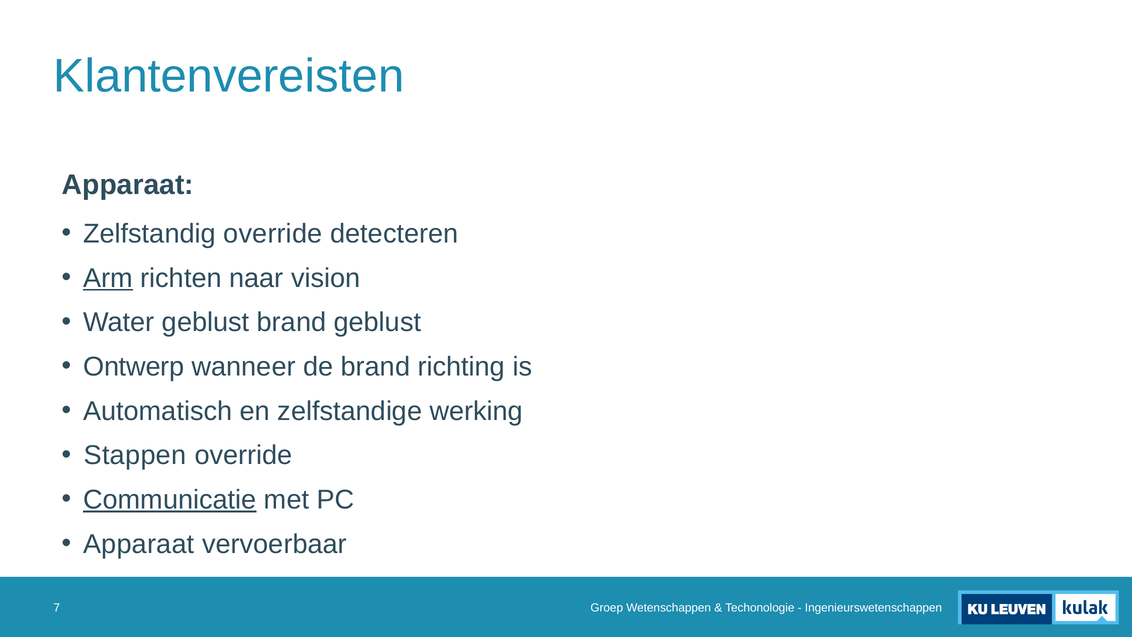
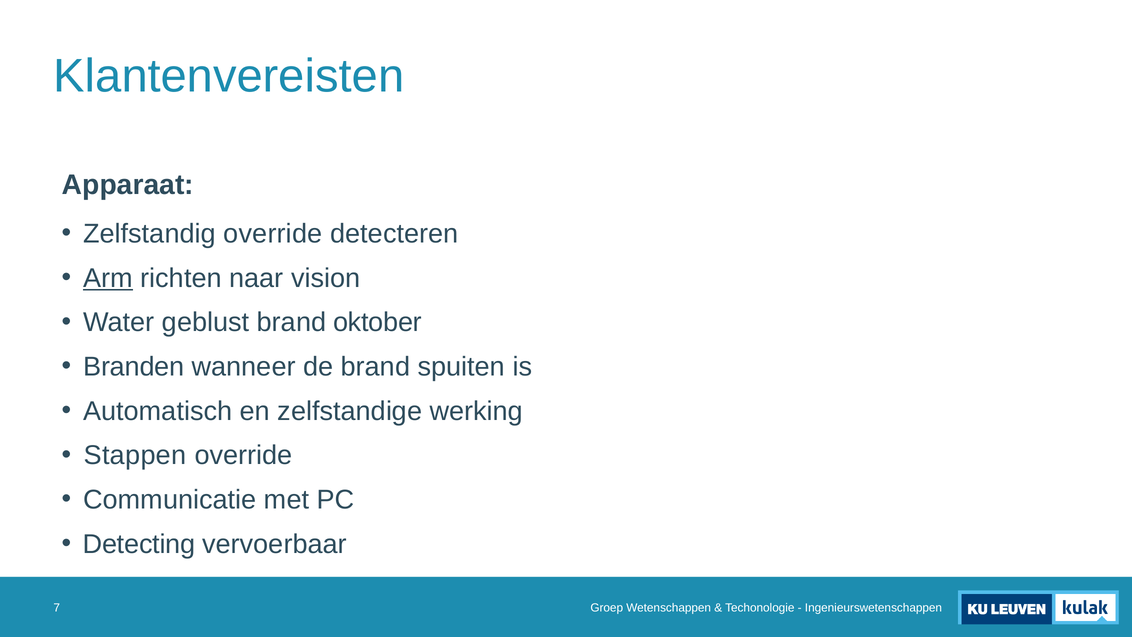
brand geblust: geblust -> oktober (378, 322)
Ontwerp: Ontwerp -> Branden (134, 367)
richting: richting -> spuiten (461, 367)
Communicatie underline: present -> none (170, 500)
Apparaat: Apparaat -> Detecting (139, 544)
